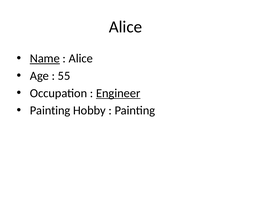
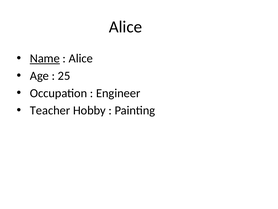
55: 55 -> 25 (64, 76)
Engineer underline: present -> none (118, 93)
Painting: Painting -> Teacher (50, 110)
